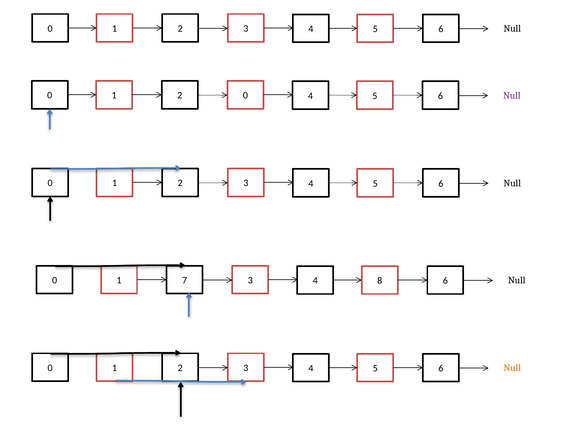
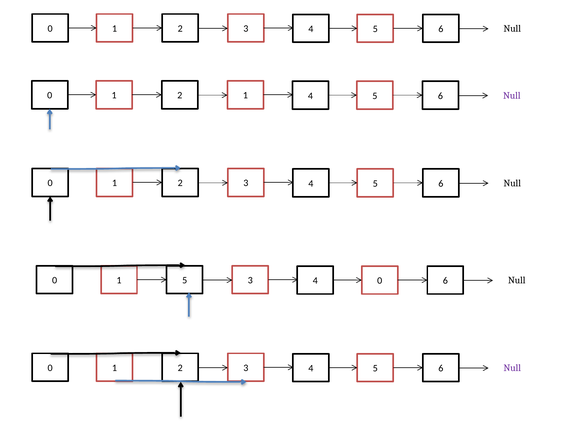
2 0: 0 -> 1 (245, 95)
0 7: 7 -> 5 (185, 280)
3 8: 8 -> 0 (380, 281)
Null colour: orange -> purple (512, 368)
